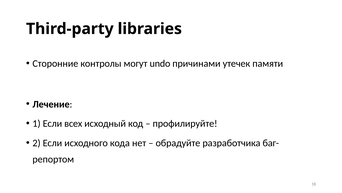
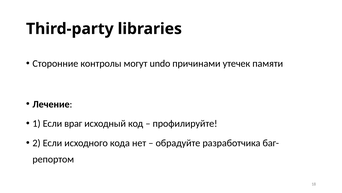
всех: всех -> враг (73, 123)
